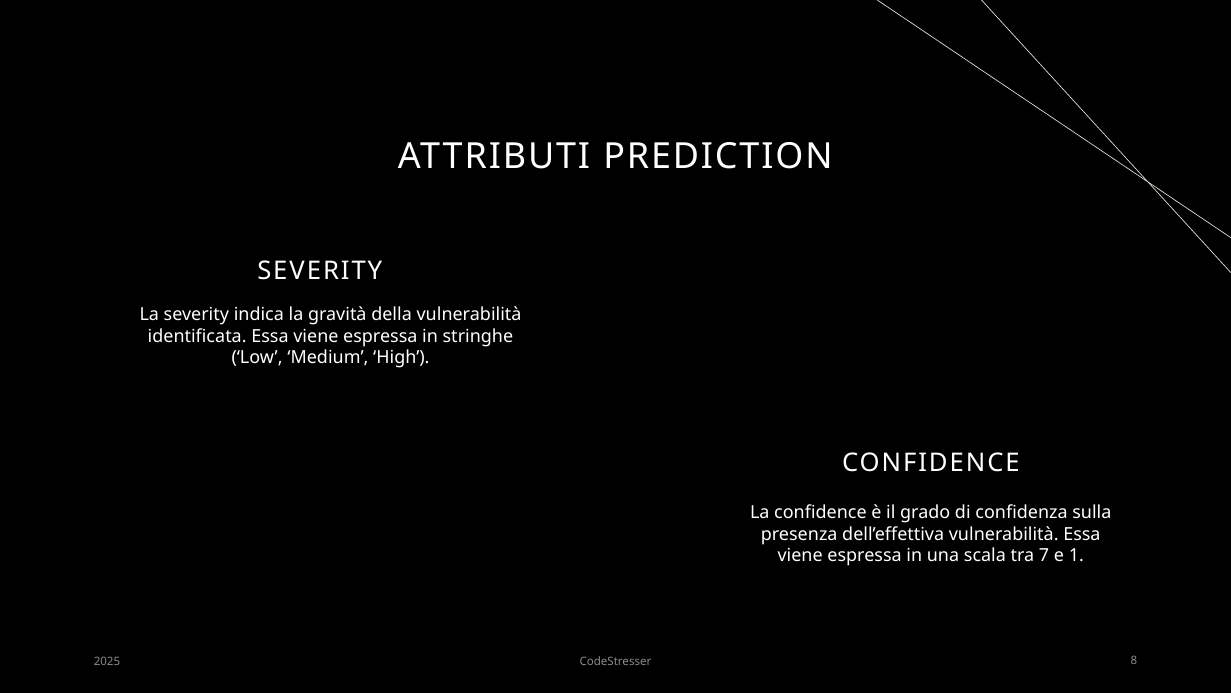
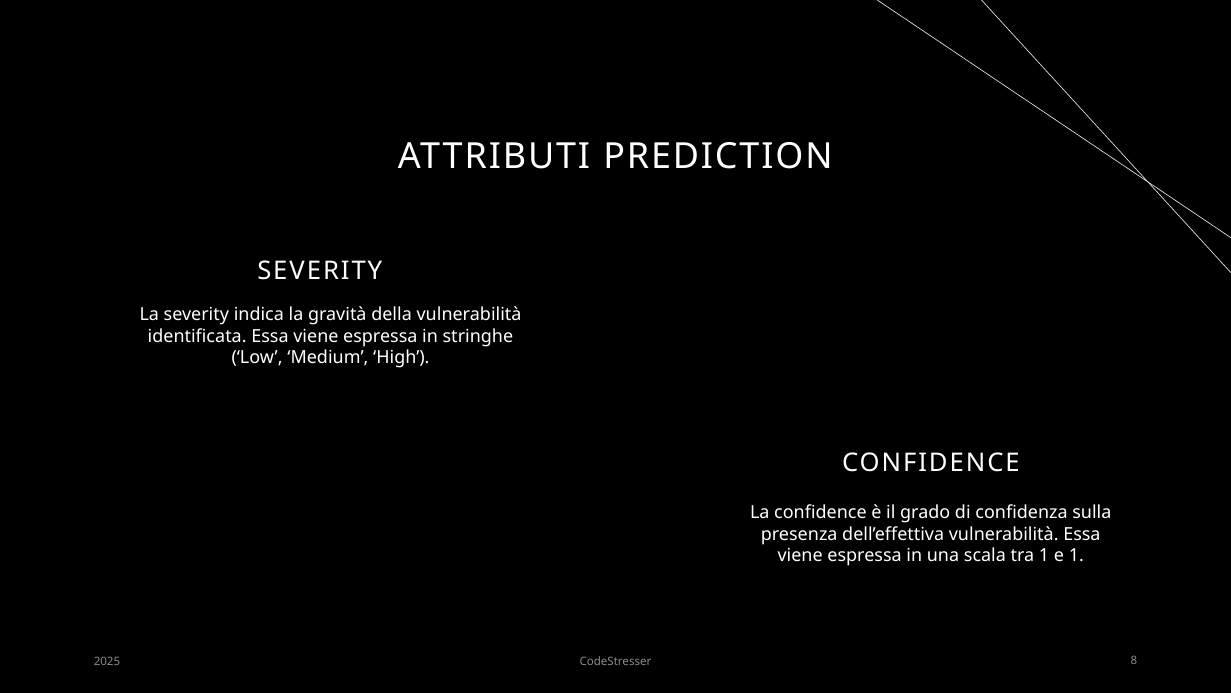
tra 7: 7 -> 1 (1044, 555)
